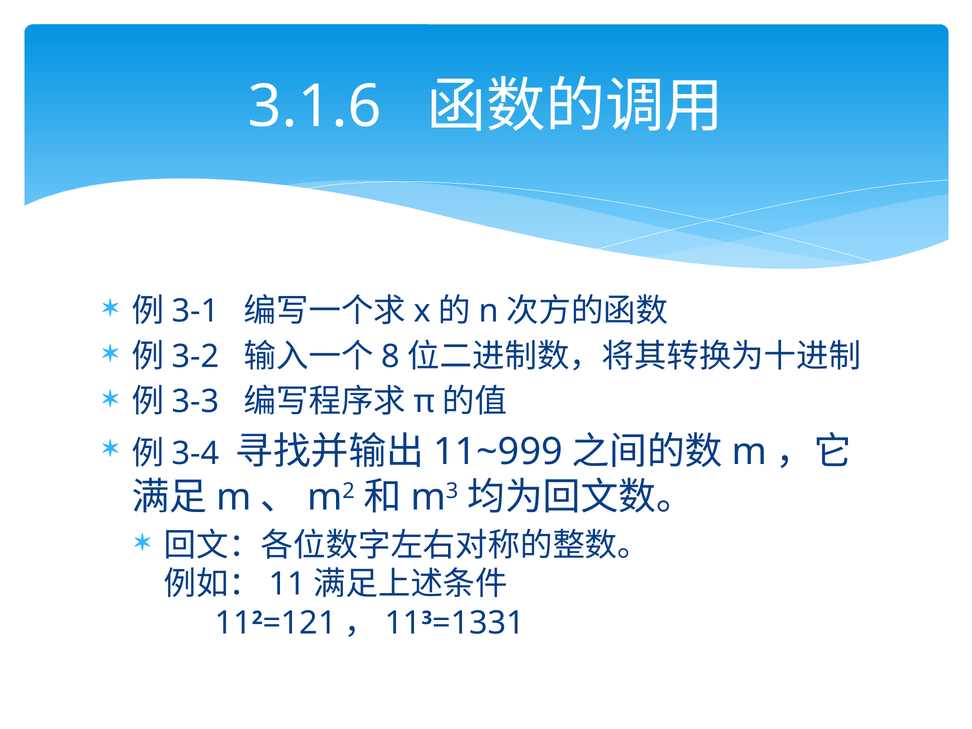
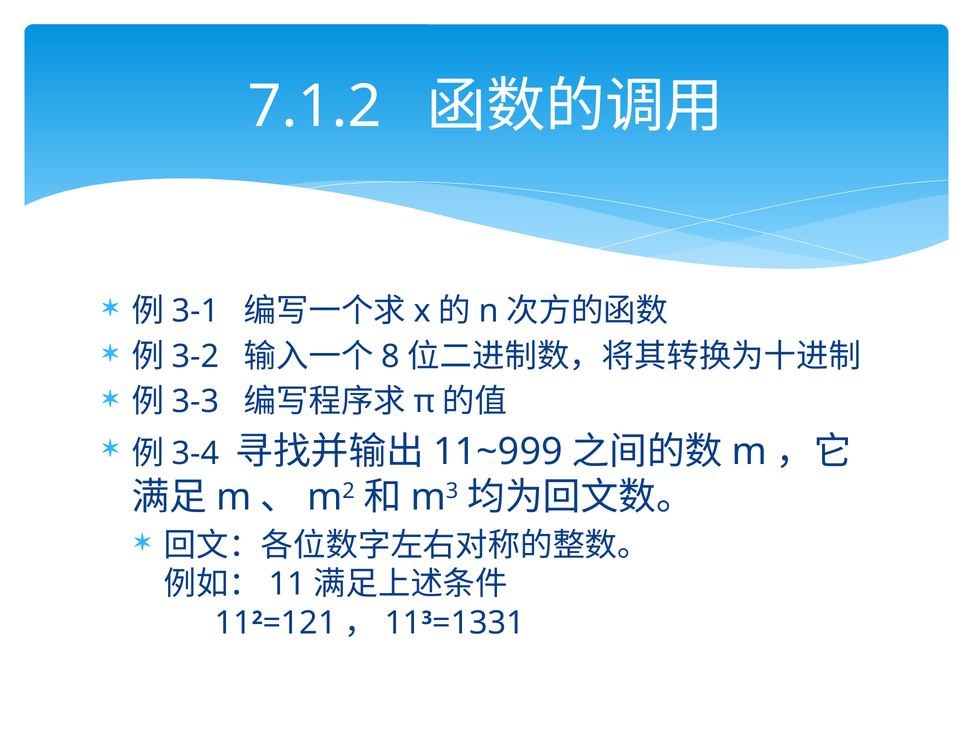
3.1.6: 3.1.6 -> 7.1.2 (315, 107)
